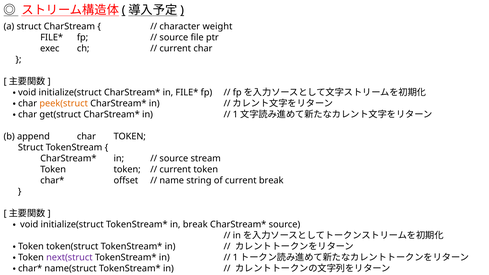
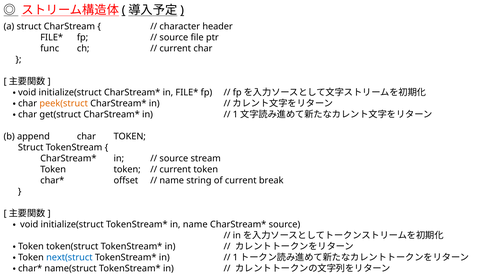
weight: weight -> header (218, 26)
exec: exec -> func (50, 48)
in break: break -> name (195, 224)
next(struct colour: purple -> blue (69, 257)
